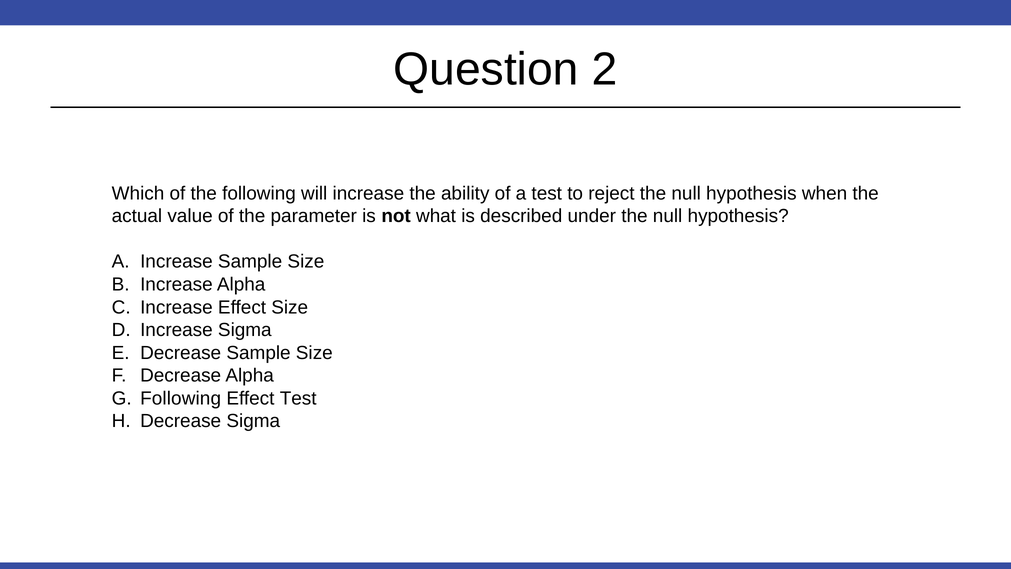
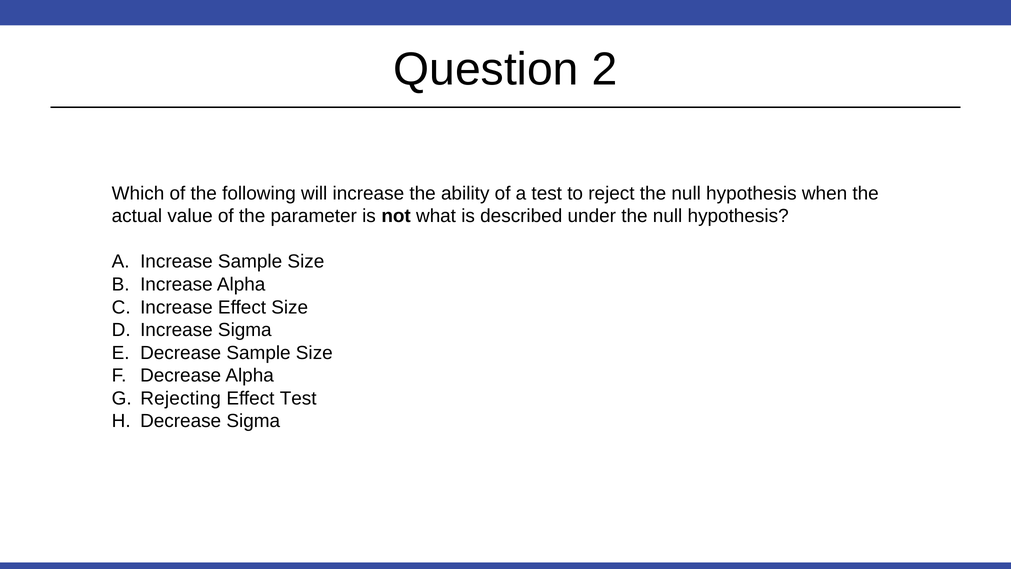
Following: Following -> Rejecting (181, 398)
